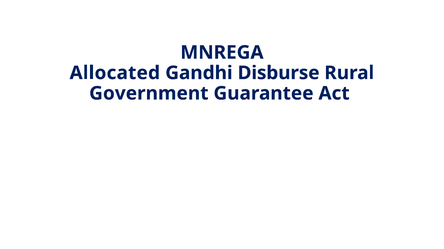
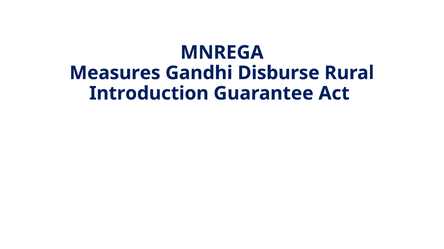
Allocated: Allocated -> Measures (115, 73)
Government: Government -> Introduction (149, 94)
